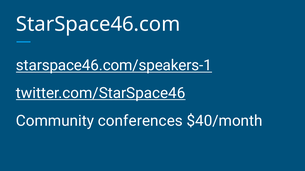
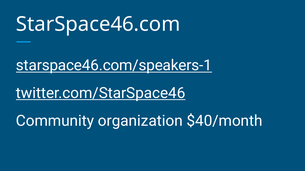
conferences: conferences -> organization (140, 121)
